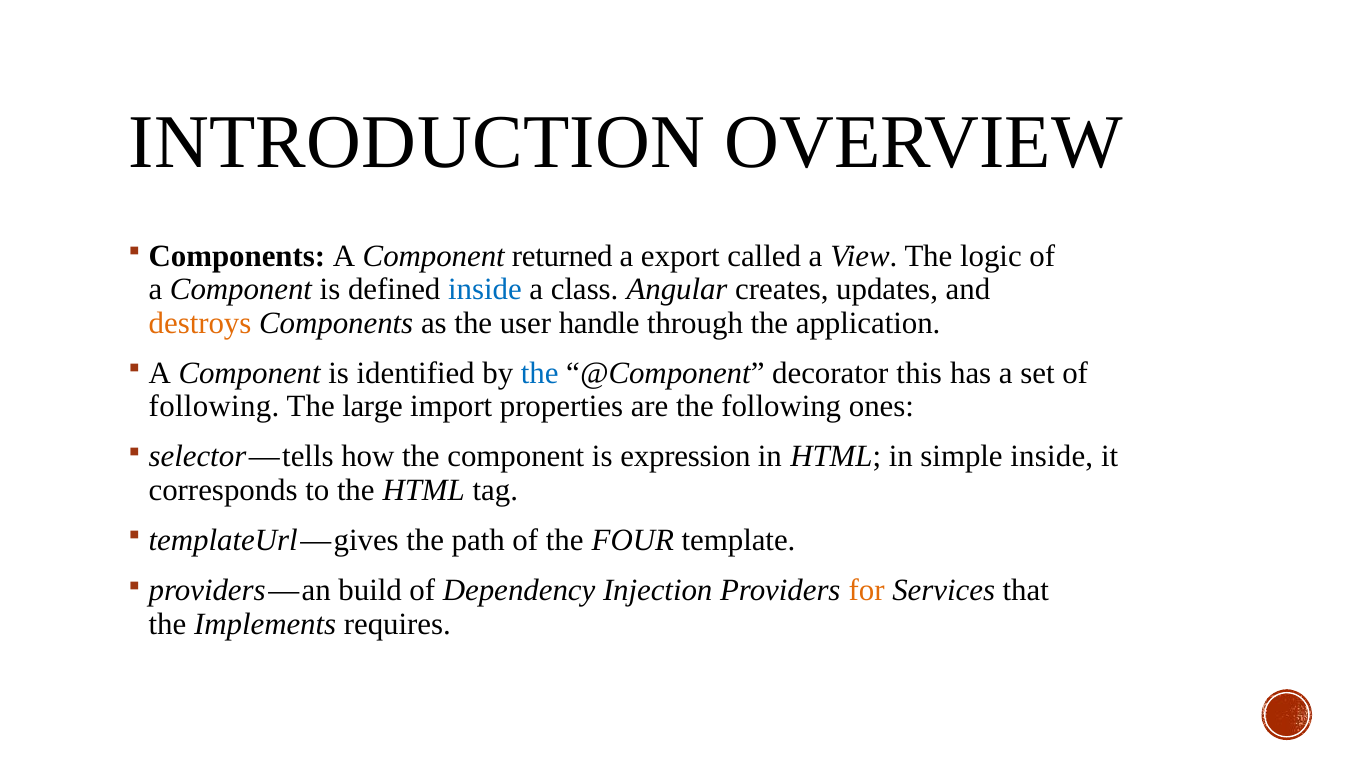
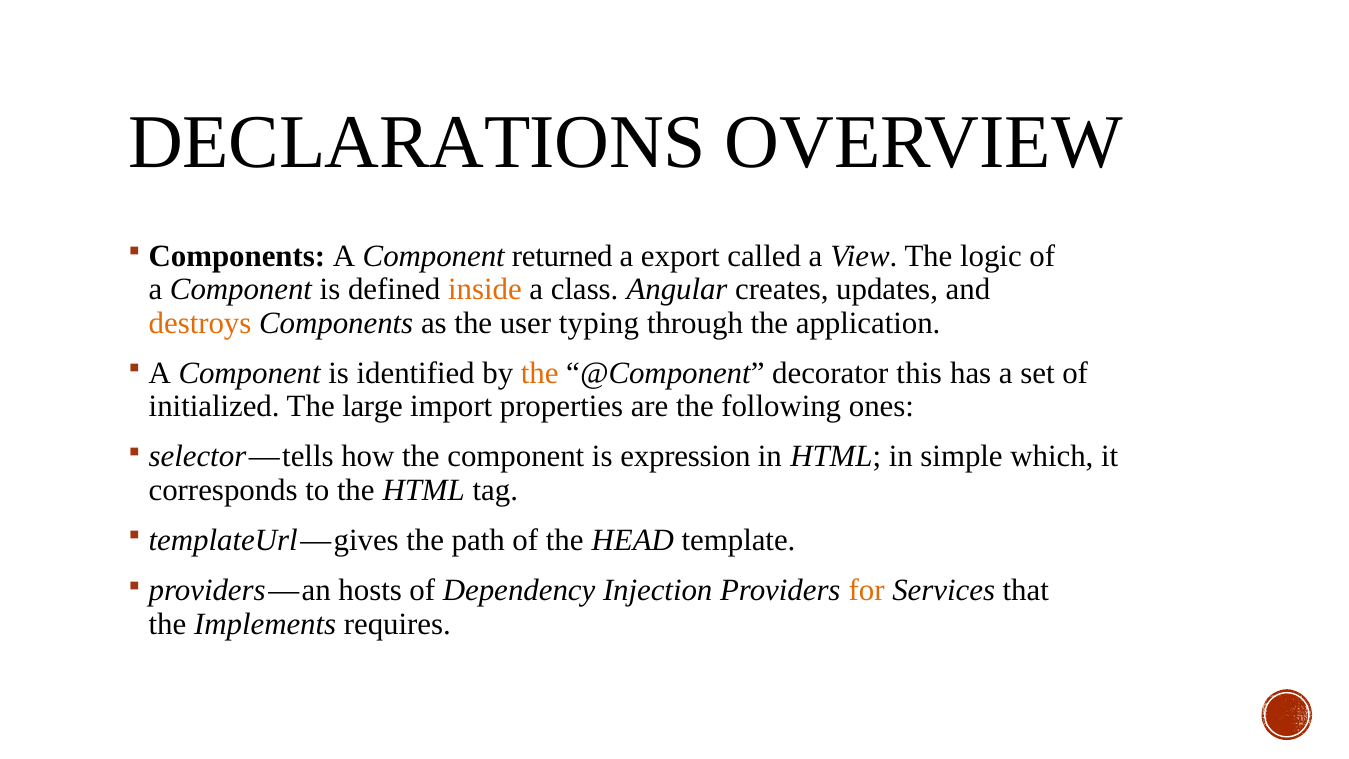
INTRODUCTION: INTRODUCTION -> DECLARATIONS (417, 142)
inside colour: blue -> orange (485, 290)
handle: handle -> typing (599, 323)
the colour: blue -> orange (540, 373)
following: following -> initialized (214, 406)
simple inside: inside -> which (1052, 457)
FOUR: FOUR -> HEAD (633, 540)
build: build -> hosts (370, 590)
